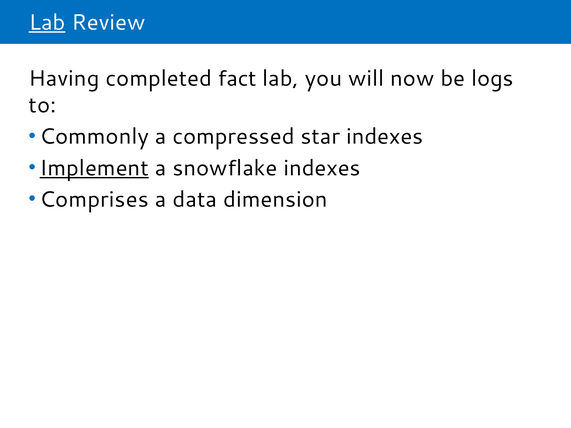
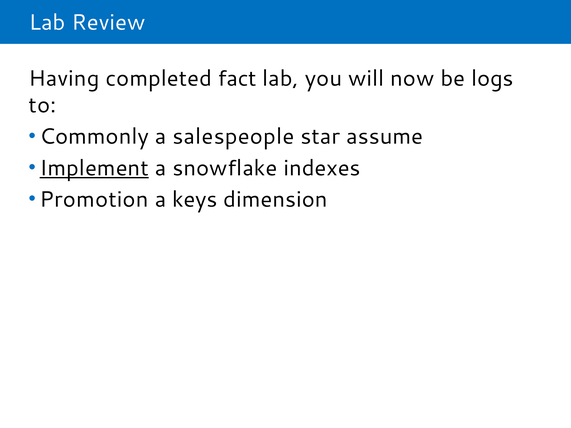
Lab underline: present -> none (47, 23)
compressed: compressed -> salespeople (233, 137)
star indexes: indexes -> assume (385, 137)
Comprises: Comprises -> Promotion (94, 200)
data: data -> keys (195, 200)
